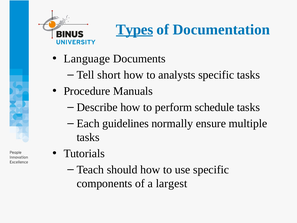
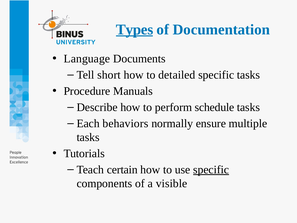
analysts: analysts -> detailed (177, 75)
guidelines: guidelines -> behaviors (125, 123)
should: should -> certain (122, 169)
specific underline: none -> present (211, 169)
largest: largest -> visible (172, 183)
